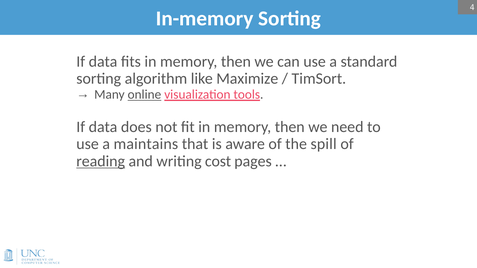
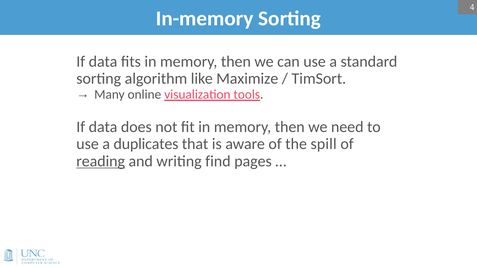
online underline: present -> none (144, 95)
maintains: maintains -> duplicates (146, 144)
cost: cost -> find (218, 161)
